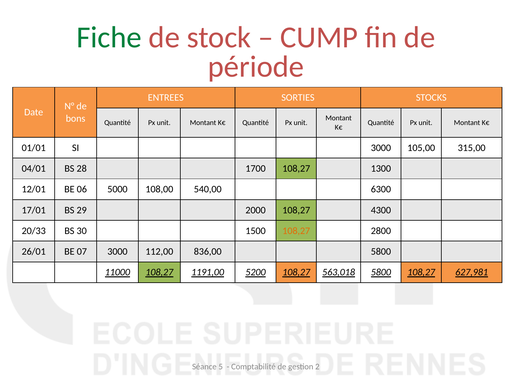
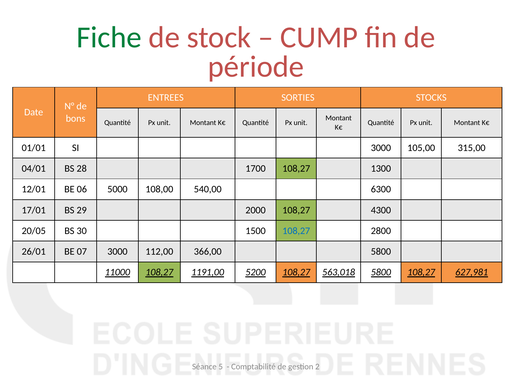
20/33: 20/33 -> 20/05 (34, 231)
108,27 colour: orange -> blue (296, 231)
836,00: 836,00 -> 366,00 (208, 252)
